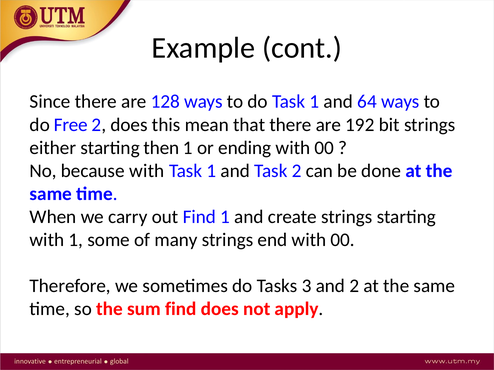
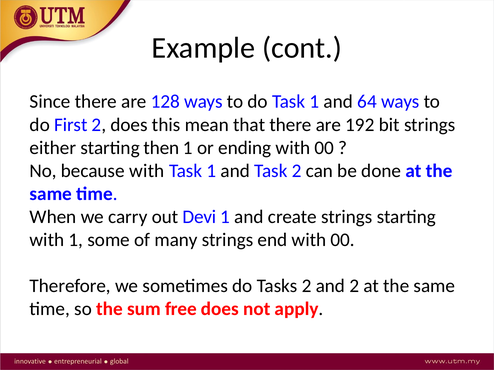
Free: Free -> First (71, 125)
out Find: Find -> Devi (199, 217)
Tasks 3: 3 -> 2 (307, 286)
sum find: find -> free (181, 309)
